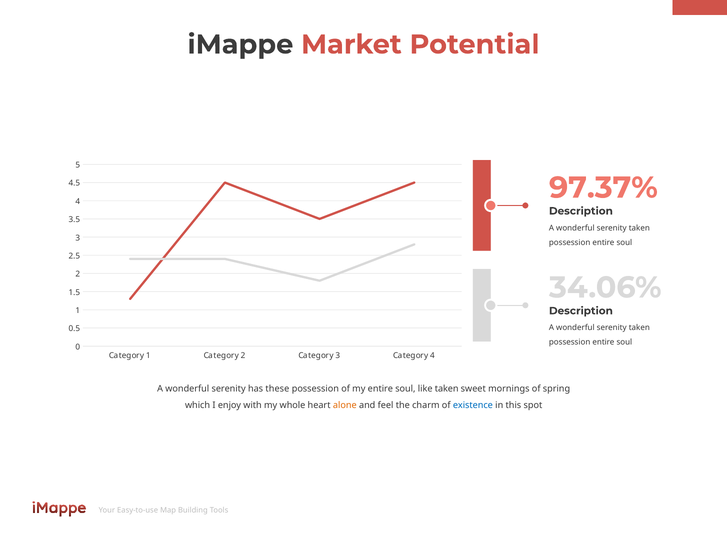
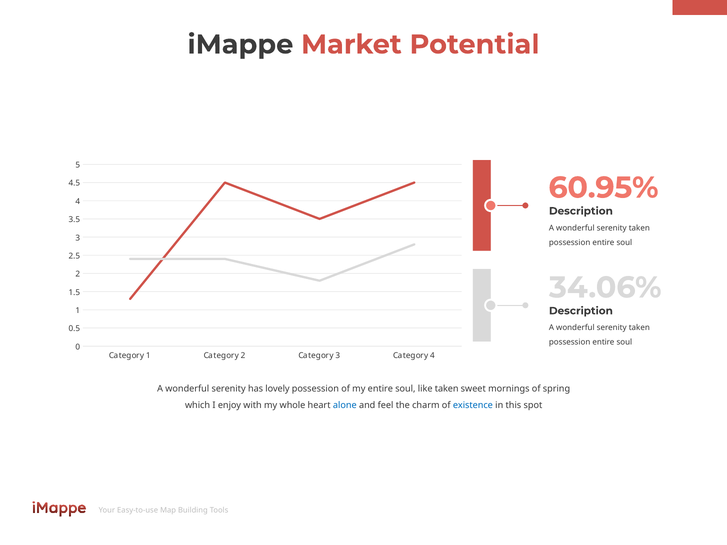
97.37%: 97.37% -> 60.95% (603, 188)
these: these -> lovely (277, 389)
alone colour: orange -> blue (345, 405)
